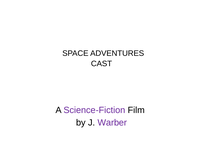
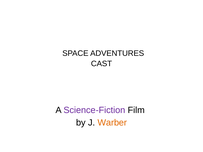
Warber colour: purple -> orange (112, 123)
